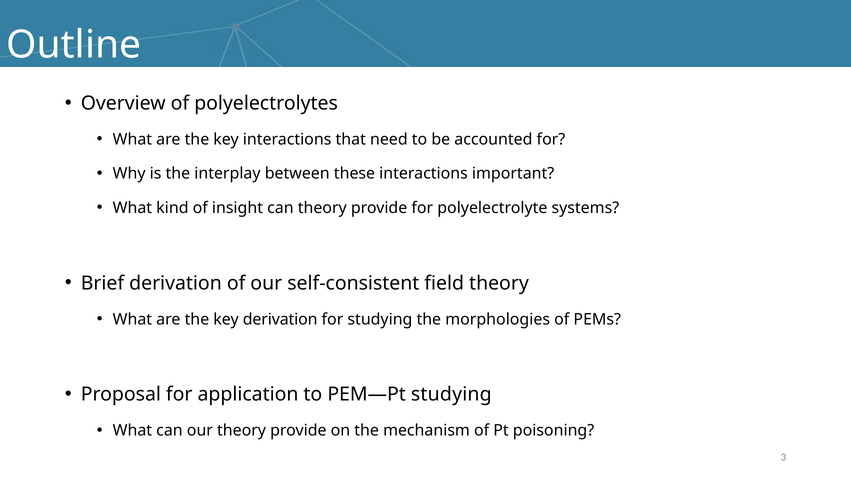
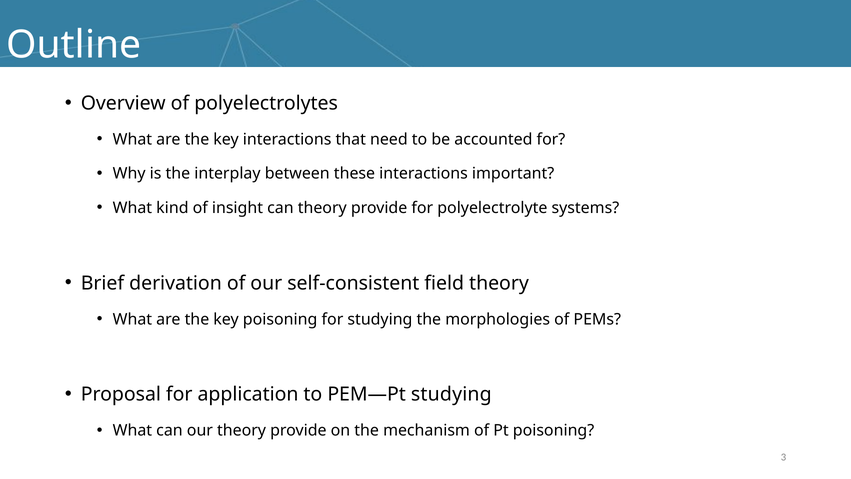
key derivation: derivation -> poisoning (280, 319)
